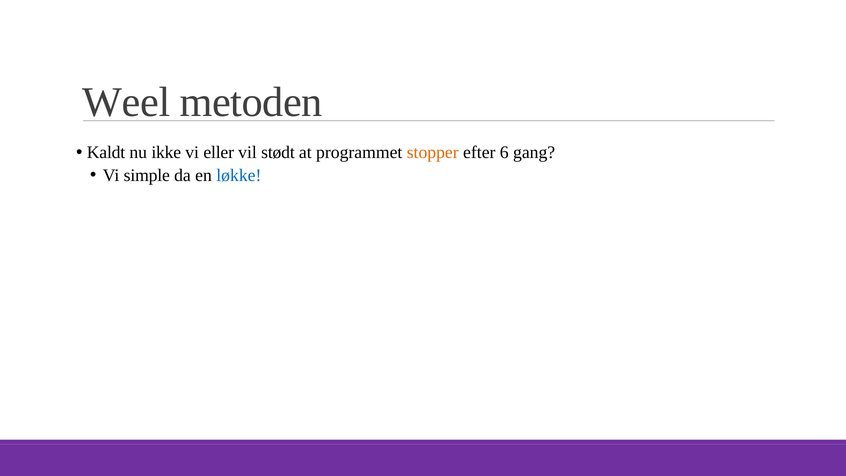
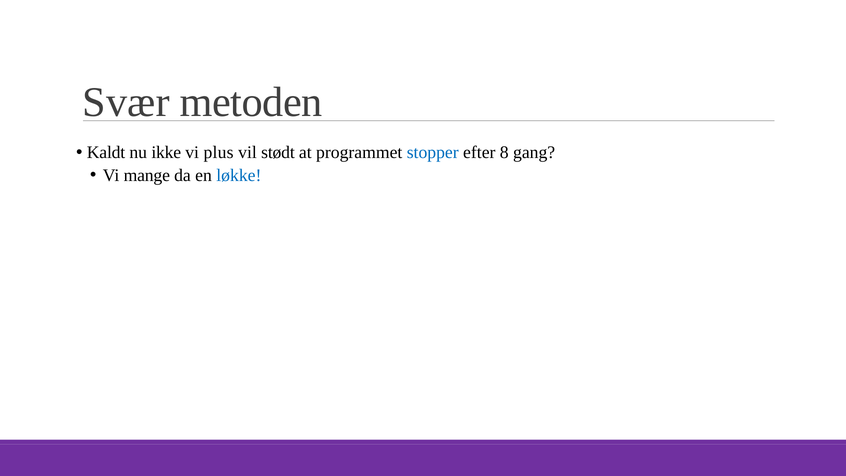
Weel: Weel -> Svær (126, 102)
eller: eller -> plus (219, 153)
stopper colour: orange -> blue (433, 153)
6: 6 -> 8 (504, 153)
simple: simple -> mange (147, 175)
